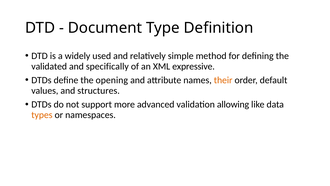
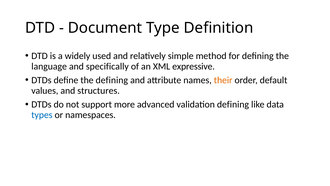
validated: validated -> language (49, 66)
the opening: opening -> defining (112, 80)
validation allowing: allowing -> defining (233, 104)
types colour: orange -> blue (42, 115)
